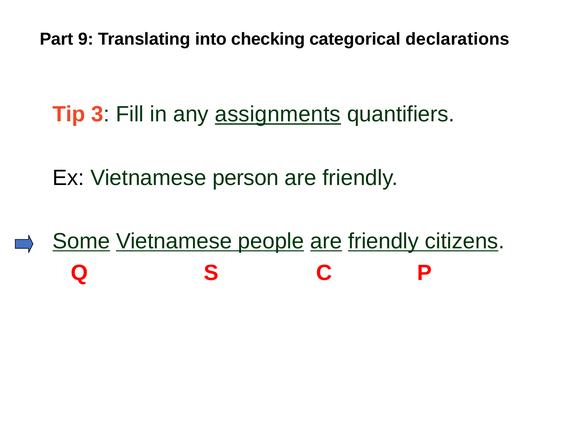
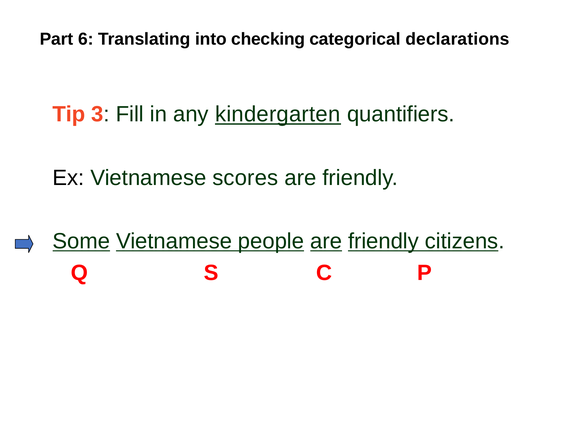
9: 9 -> 6 (86, 39)
assignments: assignments -> kindergarten (278, 114)
person: person -> scores (245, 177)
